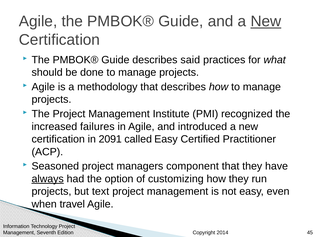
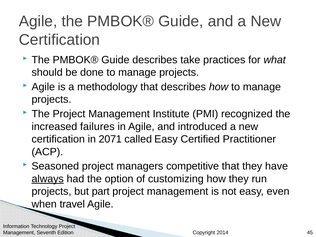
New underline: present -> none (266, 21)
said: said -> take (190, 60)
2091: 2091 -> 2071 (110, 139)
component: component -> competitive (193, 166)
text: text -> part (101, 191)
